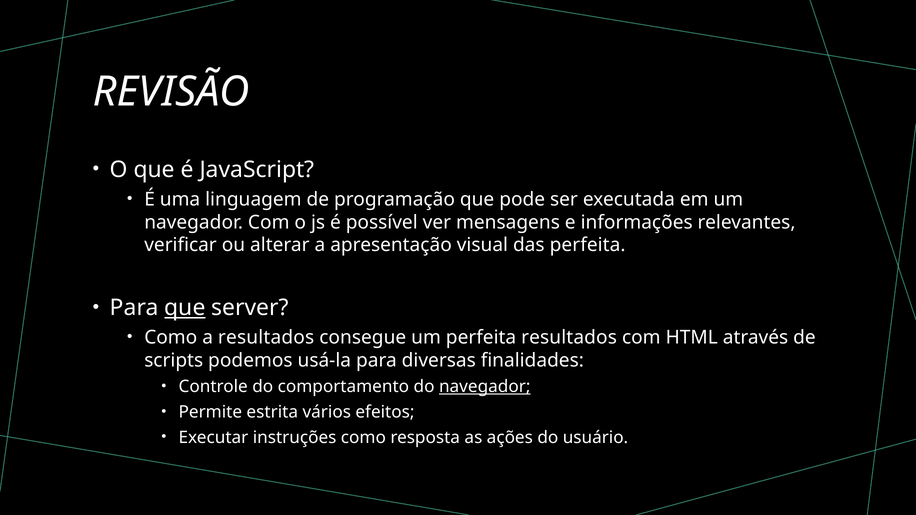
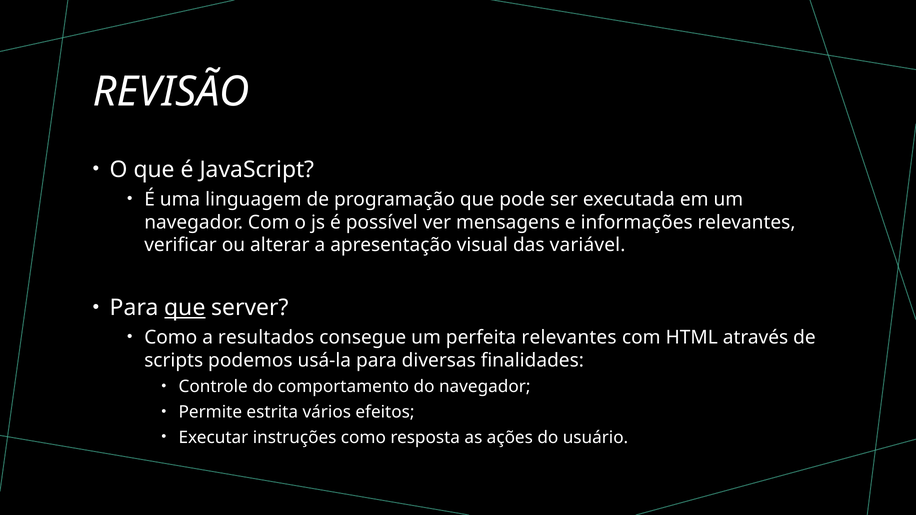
das perfeita: perfeita -> variável (588, 245)
perfeita resultados: resultados -> relevantes (569, 338)
navegador underline: present -> none (485, 387)
